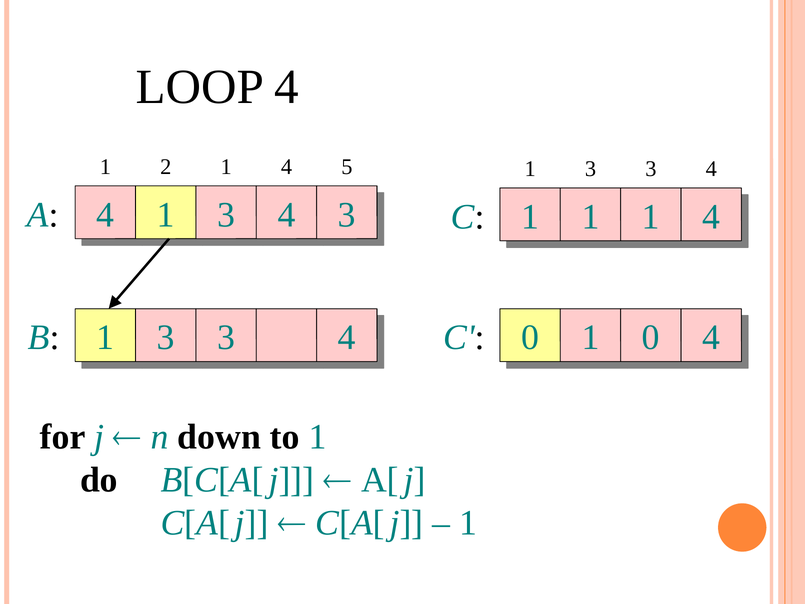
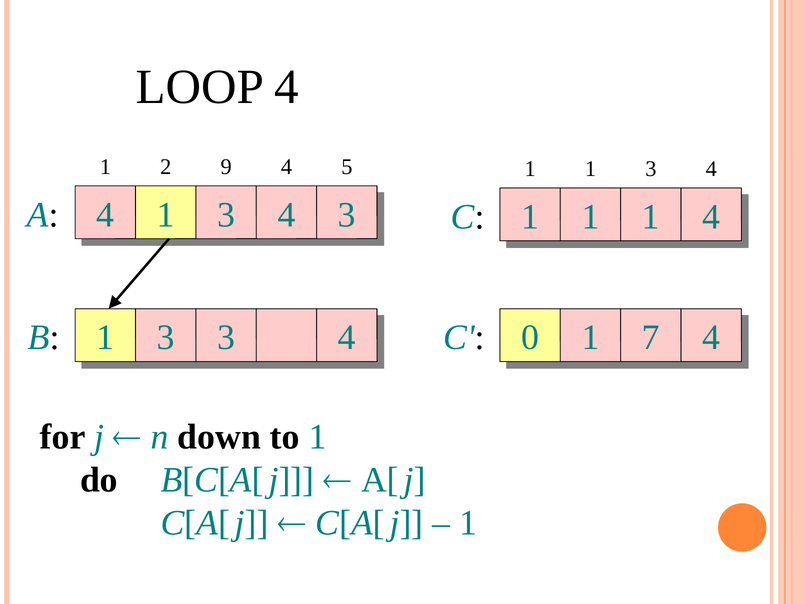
2 1: 1 -> 9 (226, 167)
3: 3 -> 1 (590, 169)
1 0: 0 -> 7 (651, 337)
